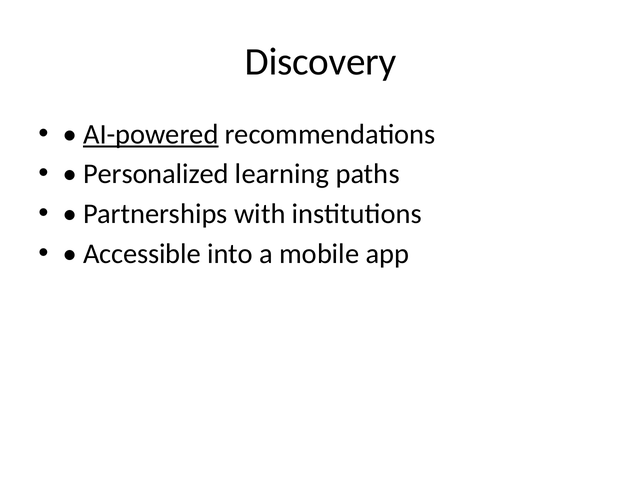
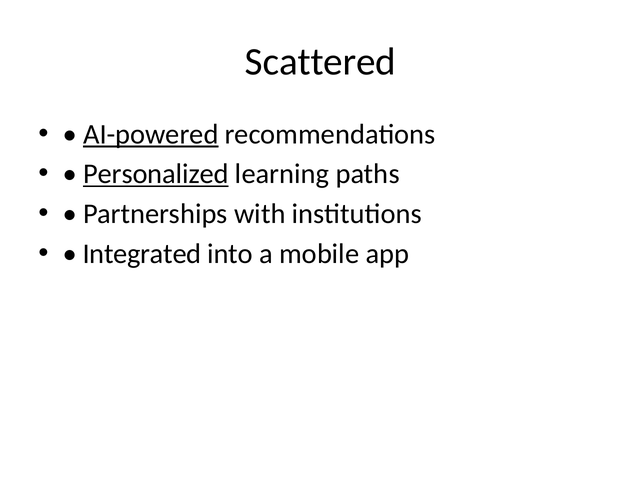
Discovery: Discovery -> Scattered (320, 62)
Personalized underline: none -> present (156, 174)
Accessible: Accessible -> Integrated (142, 254)
